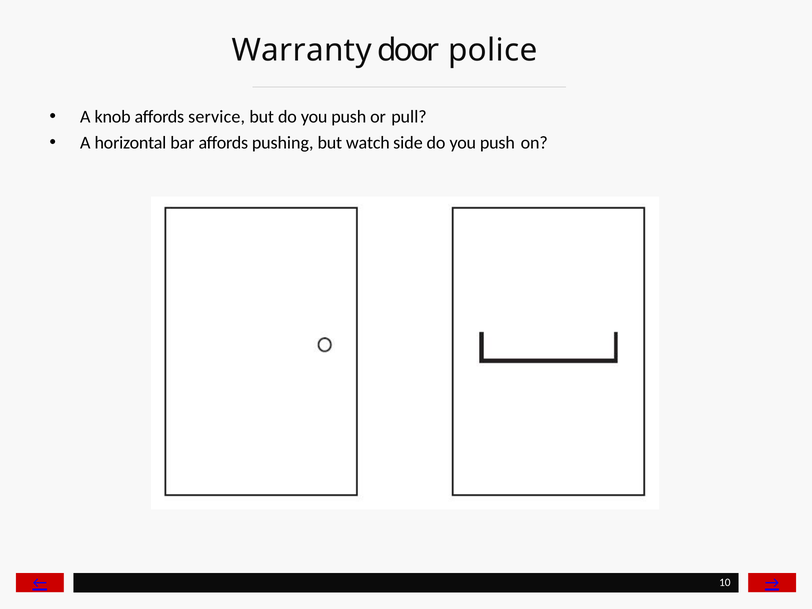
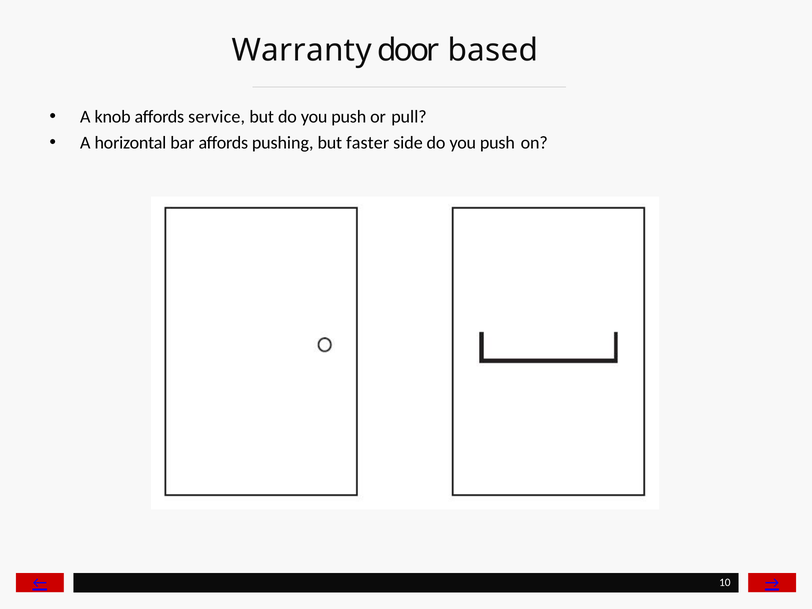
police: police -> based (493, 50)
watch: watch -> faster (368, 143)
